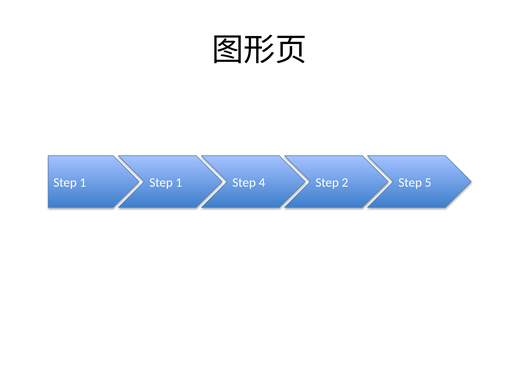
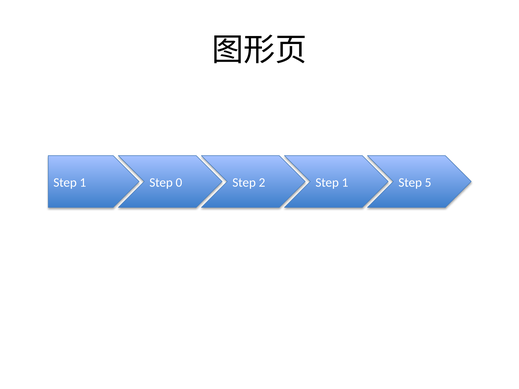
1 Step 1: 1 -> 0 (179, 183)
4: 4 -> 2 (262, 183)
2: 2 -> 1 (345, 183)
